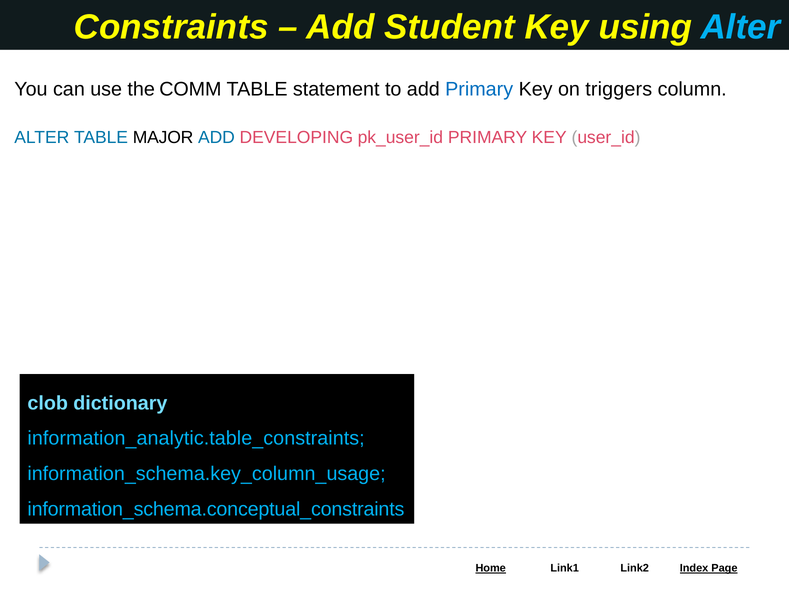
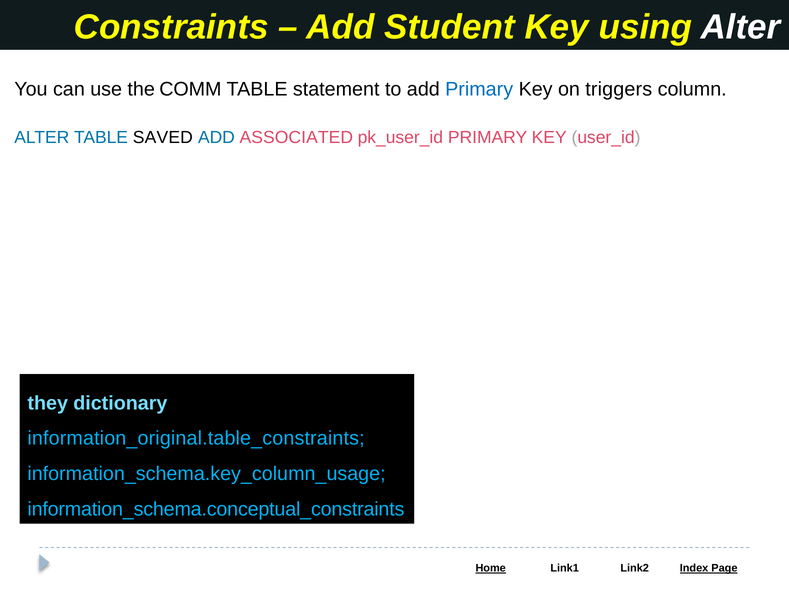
Alter colour: light blue -> white (741, 27)
MAJOR: MAJOR -> SAVED (163, 138)
DEVELOPING: DEVELOPING -> ASSOCIATED (296, 138)
clob: clob -> they (48, 404)
information_analytic.table_constraints: information_analytic.table_constraints -> information_original.table_constraints (196, 439)
